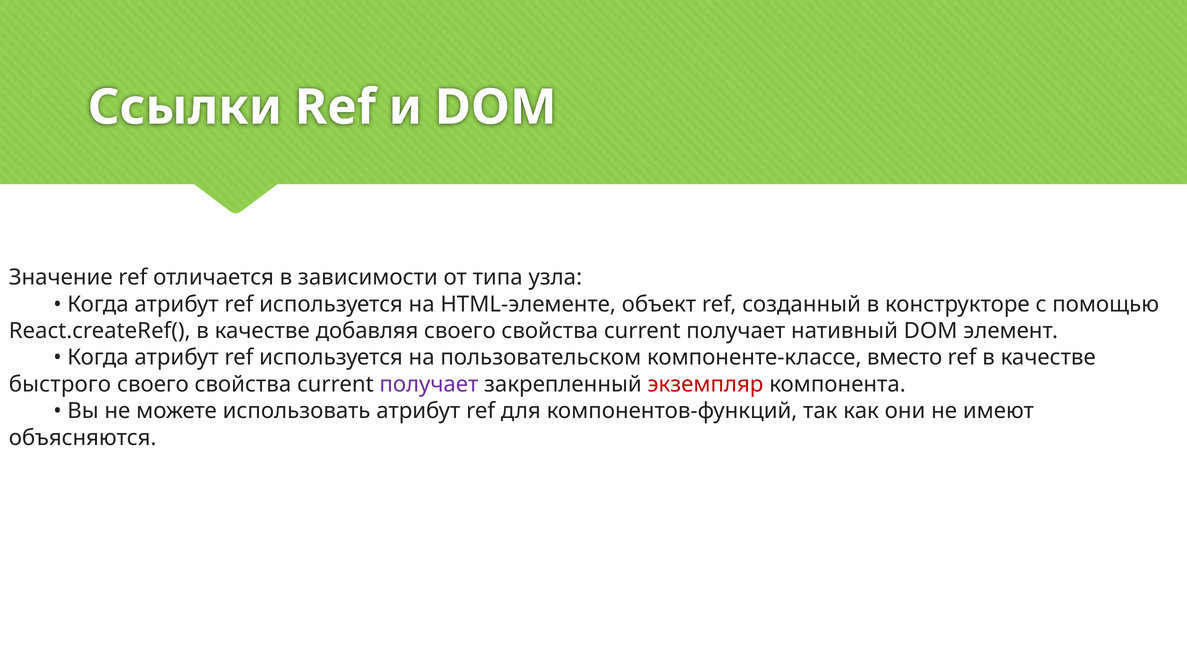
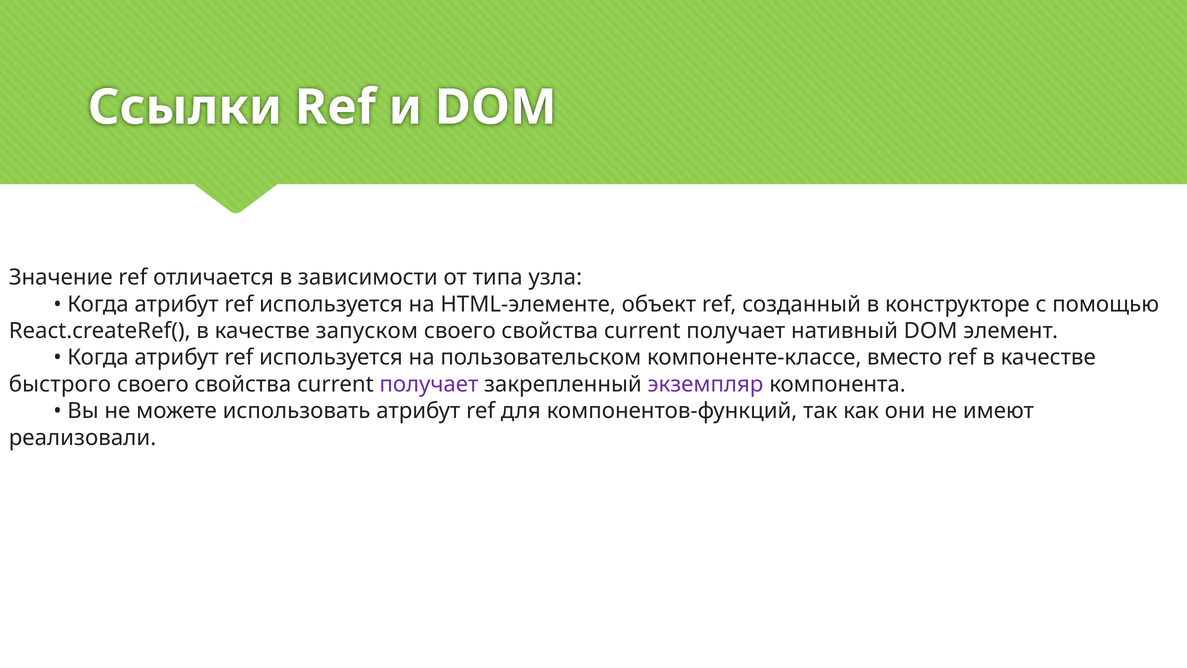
добавляя: добавляя -> запуском (367, 331)
экземпляр colour: red -> purple (705, 384)
объясняются: объясняются -> реализовали (83, 438)
